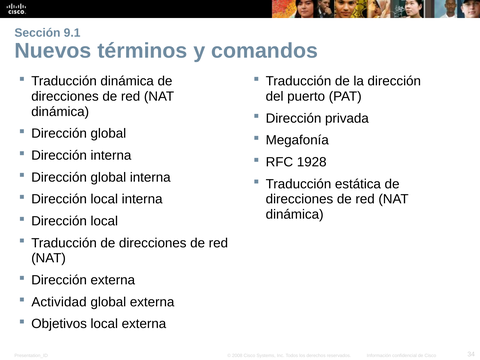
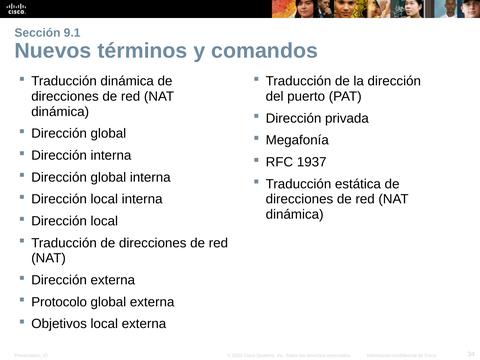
1928: 1928 -> 1937 (312, 162)
Actividad: Actividad -> Protocolo (59, 302)
